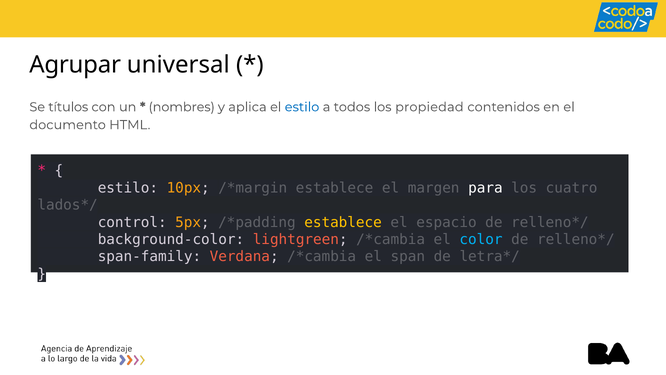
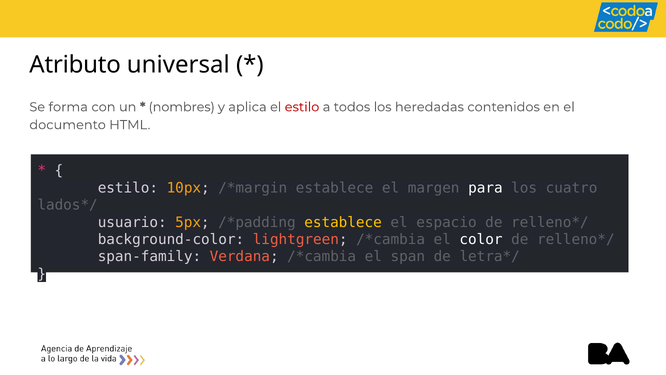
Agrupar: Agrupar -> Atributo (75, 65)
títulos: títulos -> forma (68, 107)
estilo colour: blue -> red (302, 107)
propiedad: propiedad -> heredadas (429, 107)
control: control -> usuario (132, 222)
color colour: light blue -> white (481, 239)
